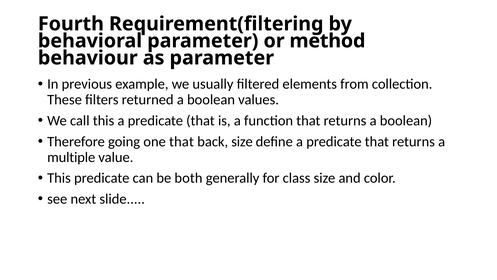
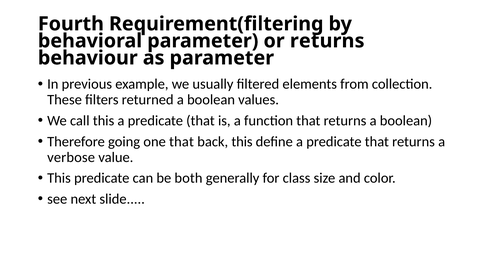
or method: method -> returns (327, 41)
back size: size -> this (242, 141)
multiple: multiple -> verbose (71, 157)
